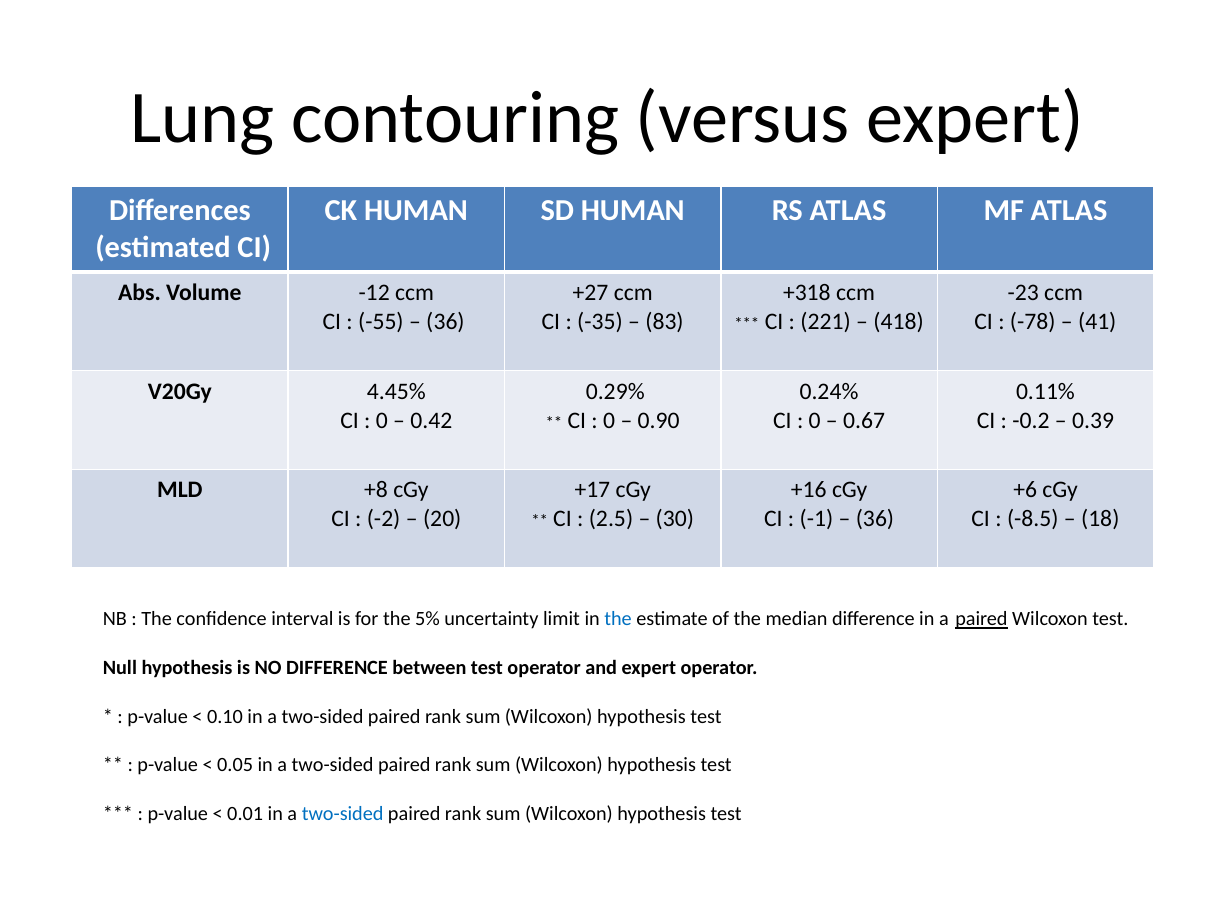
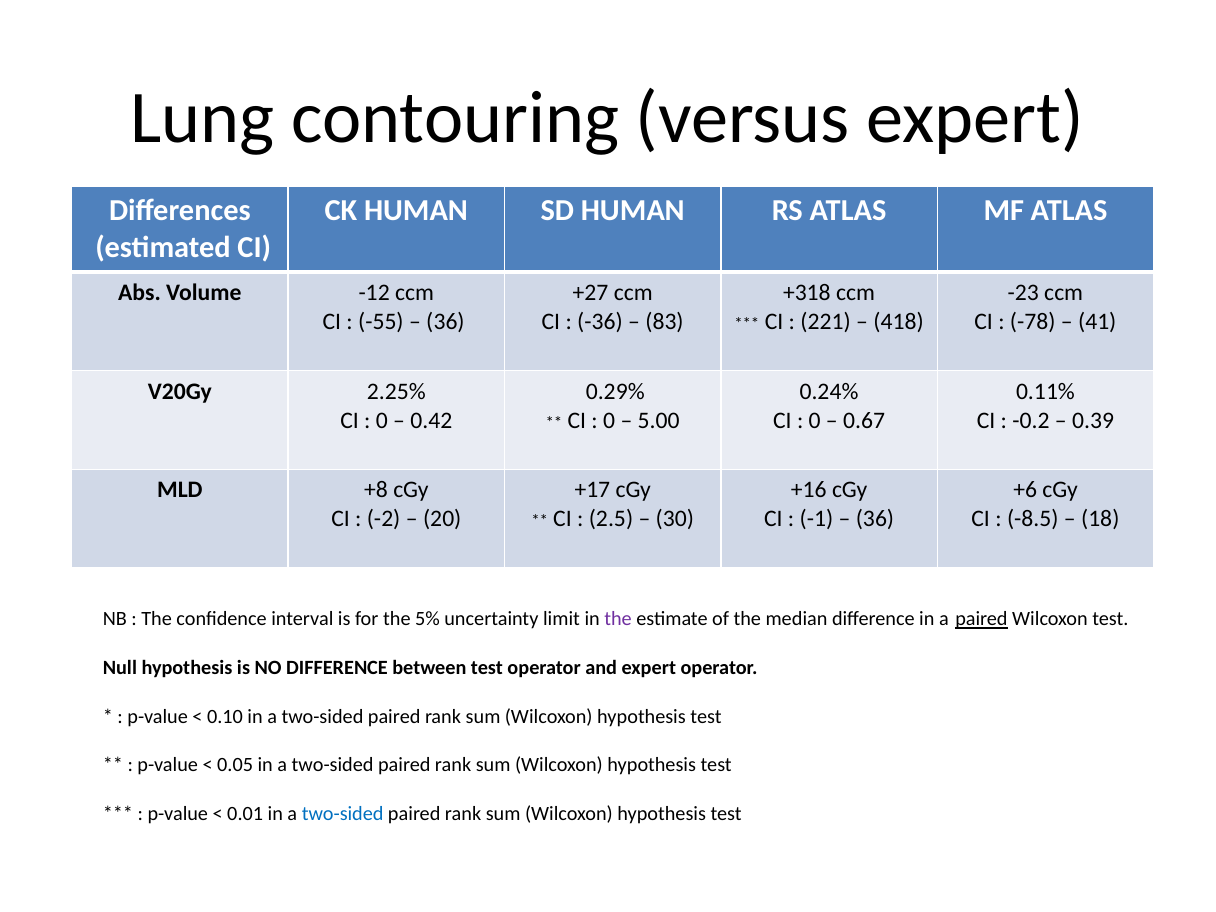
-35: -35 -> -36 (600, 322)
4.45%: 4.45% -> 2.25% (396, 392)
0.90: 0.90 -> 5.00 (659, 420)
the colour: blue -> purple (618, 619)
